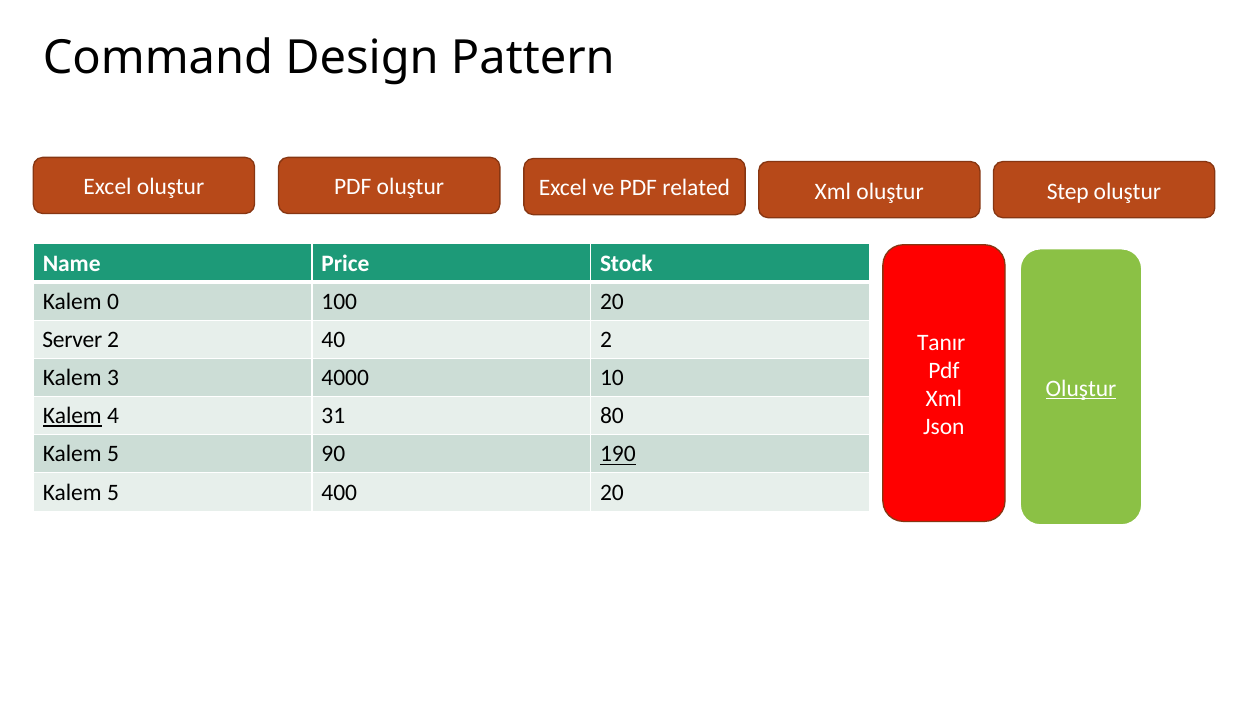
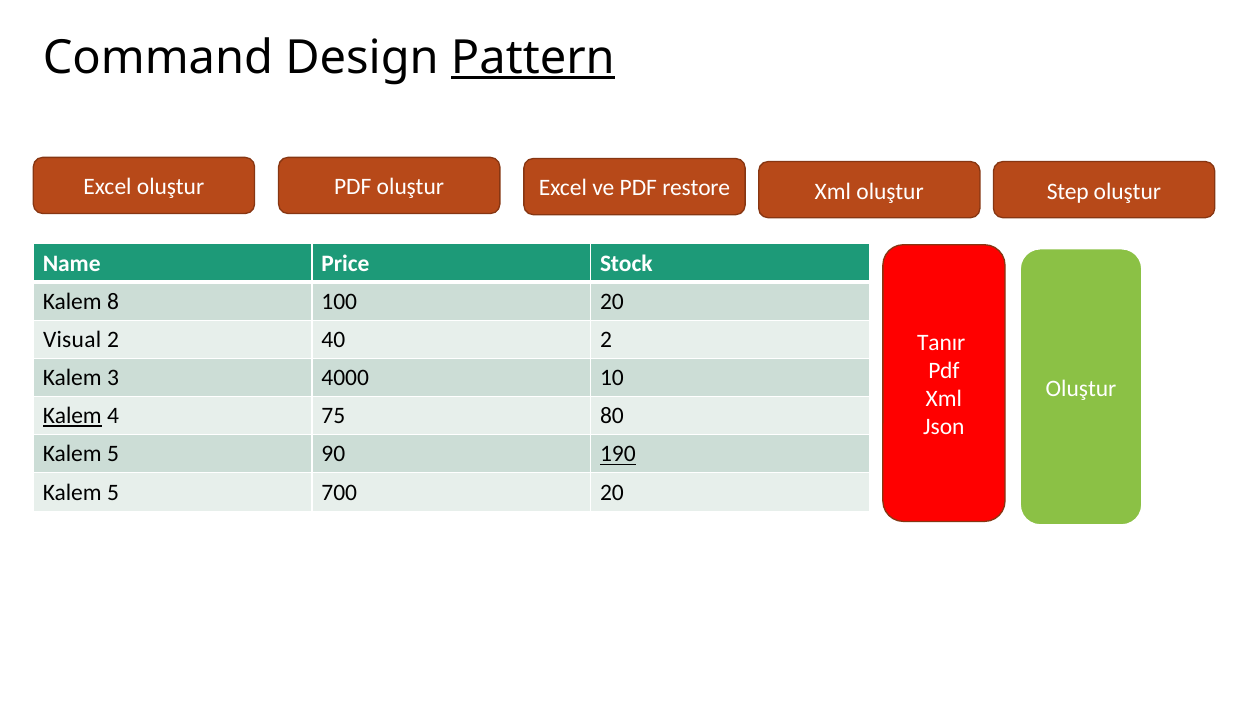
Pattern underline: none -> present (533, 58)
related: related -> restore (696, 188)
0: 0 -> 8 (113, 301)
Server: Server -> Visual (72, 339)
Oluştur underline: present -> none (1081, 388)
31: 31 -> 75 (333, 416)
400: 400 -> 700 (339, 492)
